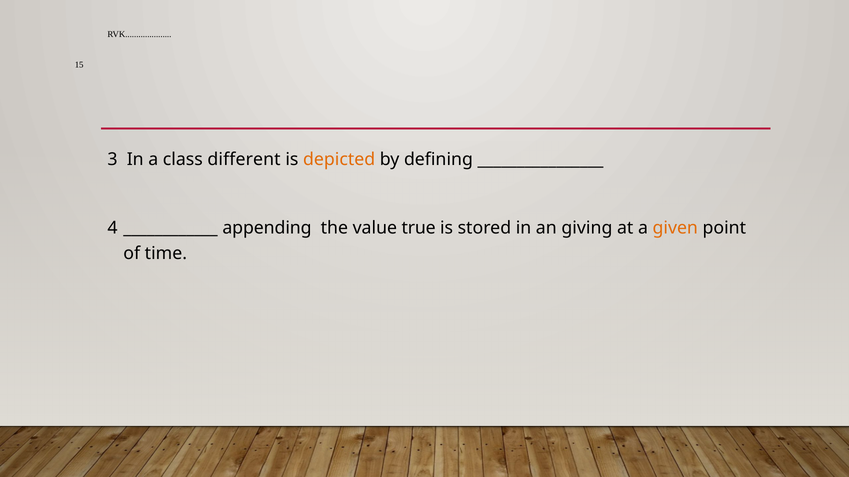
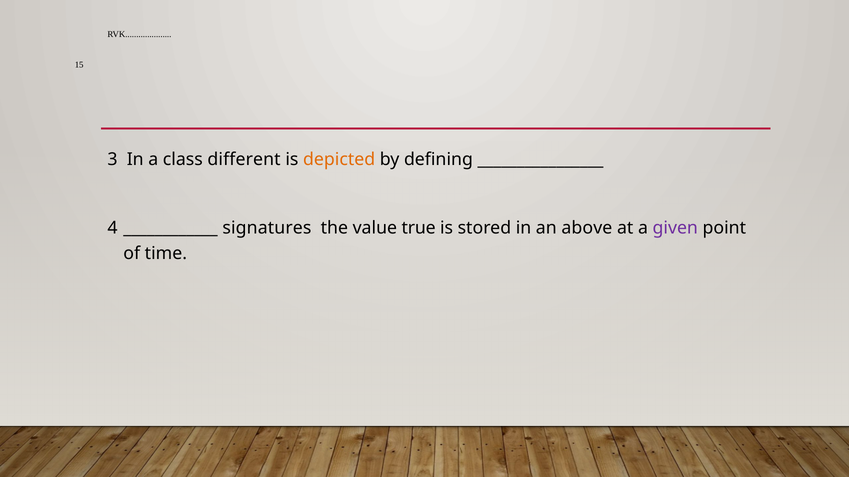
appending: appending -> signatures (267, 228)
giving: giving -> above (587, 228)
given colour: orange -> purple (675, 228)
